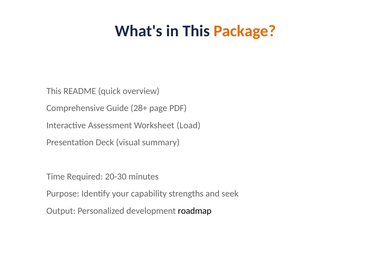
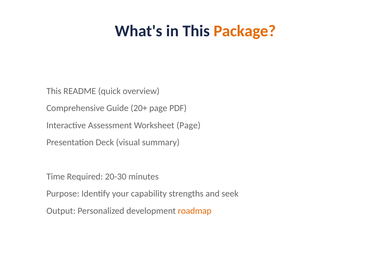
28+: 28+ -> 20+ (139, 108)
Worksheet Load: Load -> Page (189, 125)
roadmap colour: black -> orange (195, 211)
